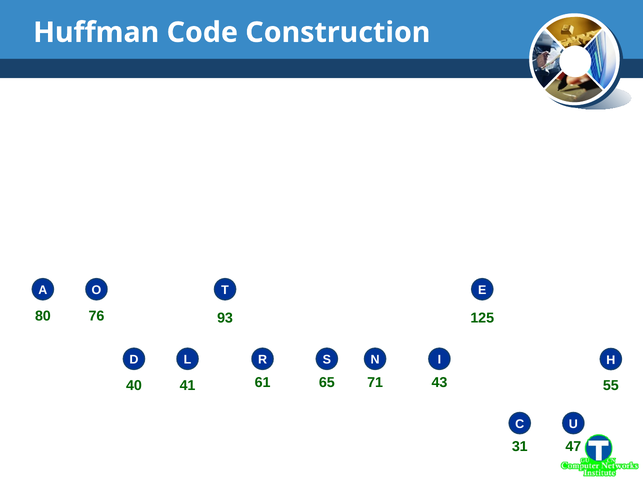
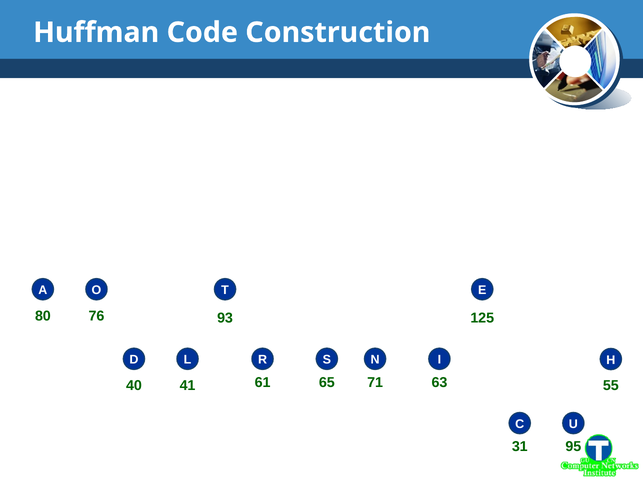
43: 43 -> 63 (439, 383)
47: 47 -> 95 (573, 447)
